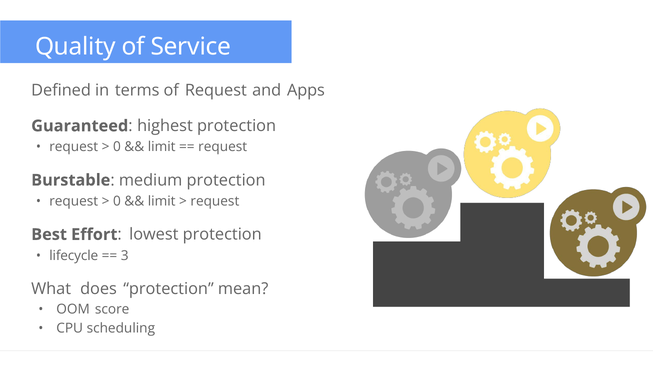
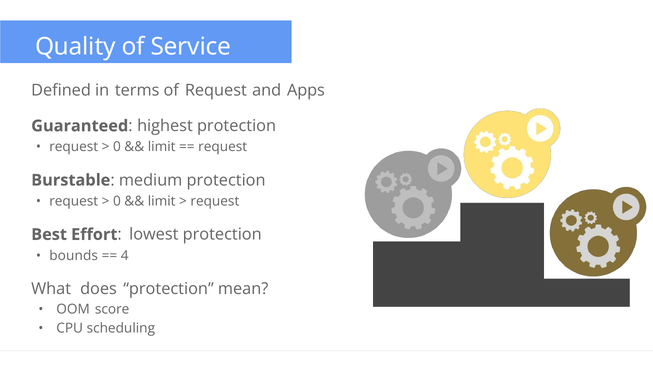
lifecycle: lifecycle -> bounds (74, 256)
3: 3 -> 4 (125, 256)
